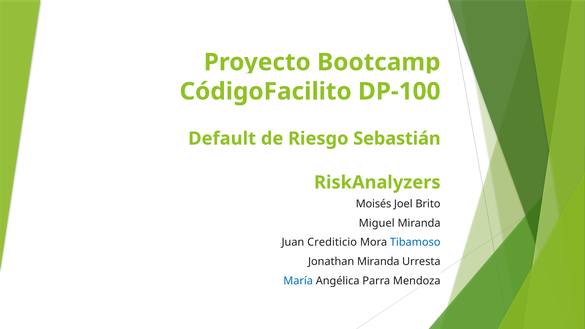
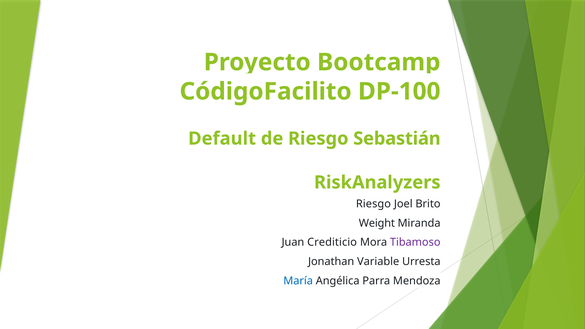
Moisés: Moisés -> Riesgo (373, 204)
Miguel: Miguel -> Weight (377, 223)
Tibamoso colour: blue -> purple (415, 242)
Jonathan Miranda: Miranda -> Variable (378, 262)
